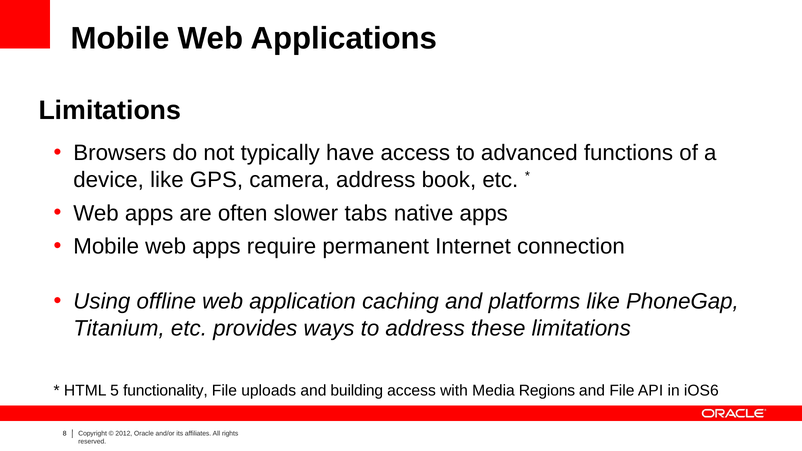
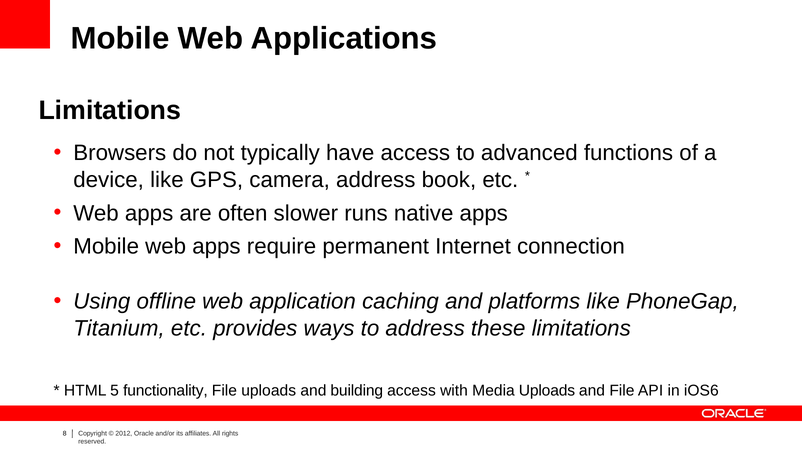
tabs: tabs -> runs (366, 213)
Media Regions: Regions -> Uploads (547, 391)
